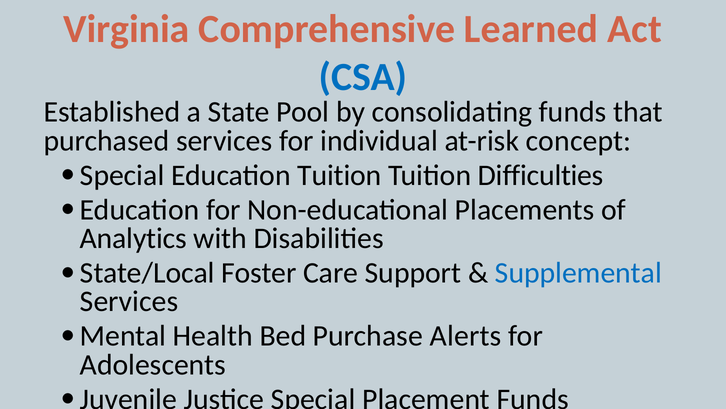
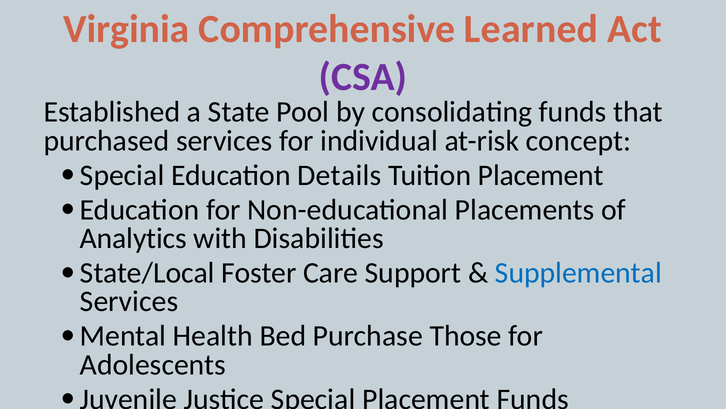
CSA colour: blue -> purple (363, 77)
Education Tuition: Tuition -> Details (339, 175)
Tuition Difficulties: Difficulties -> Placement (541, 175)
Alerts: Alerts -> Those (466, 336)
